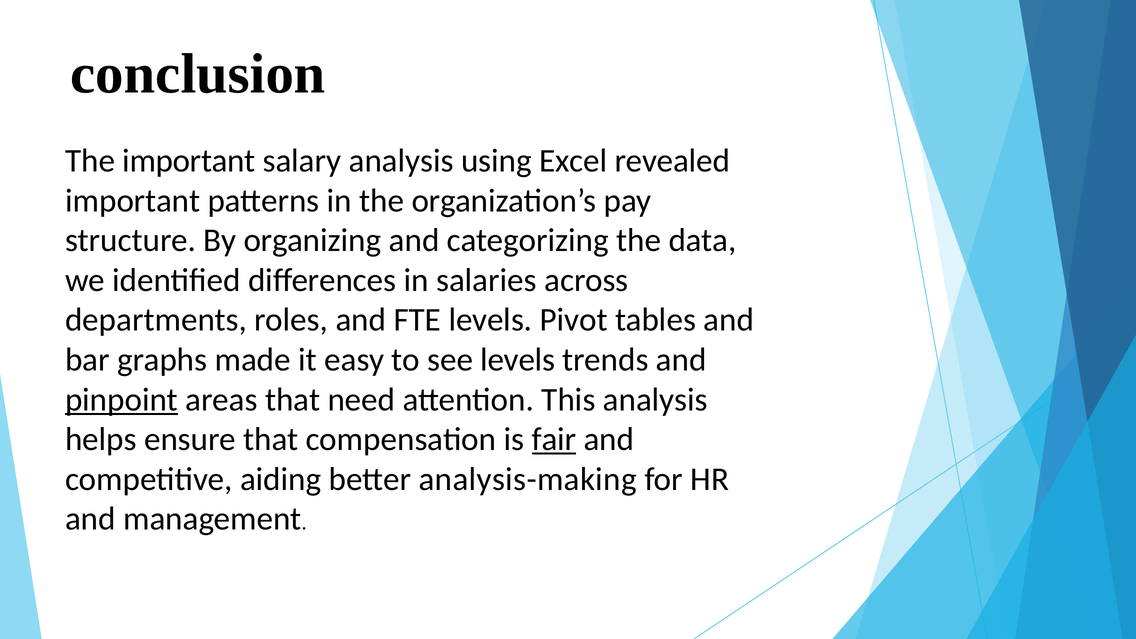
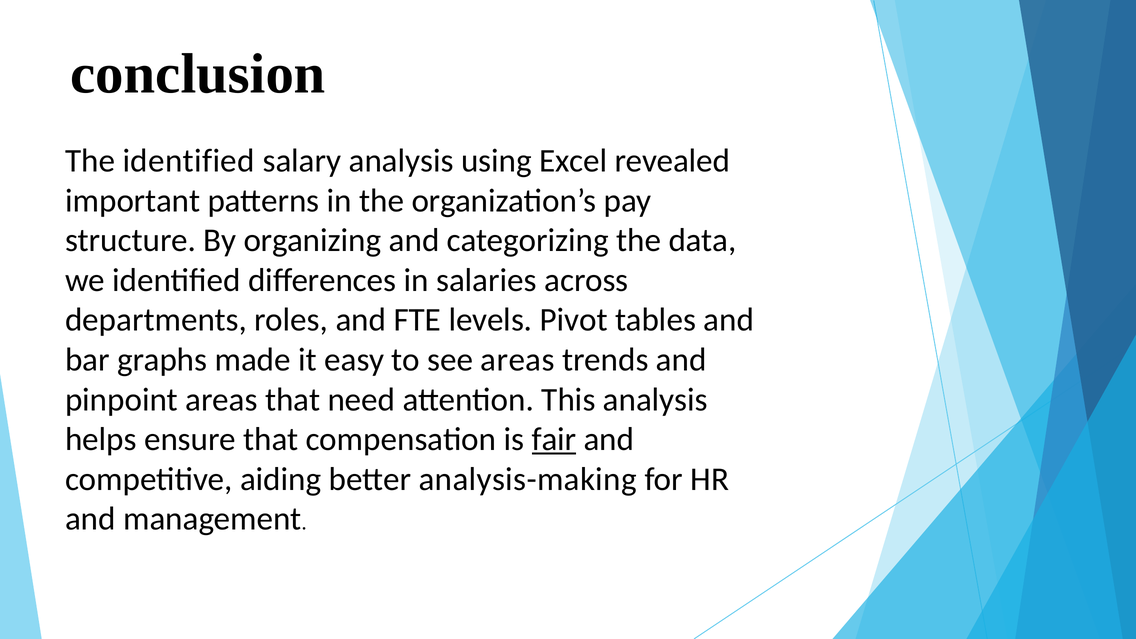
The important: important -> identified (189, 161)
see levels: levels -> areas (517, 360)
pinpoint underline: present -> none (122, 400)
